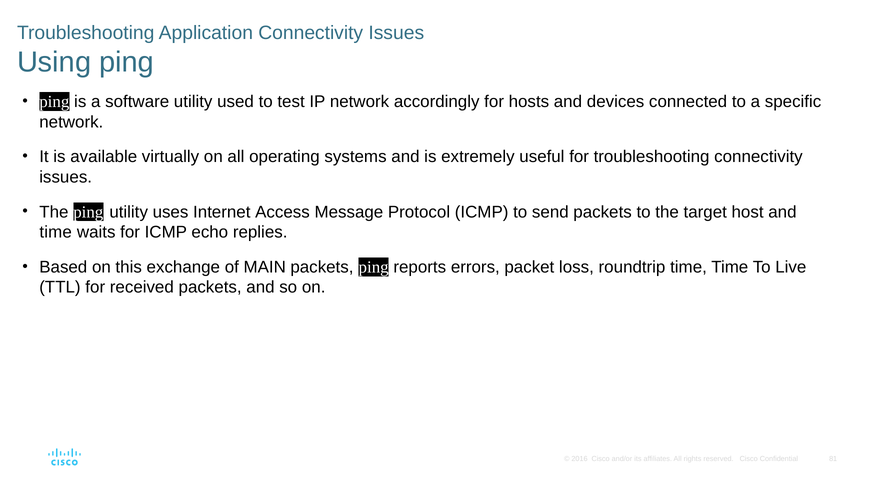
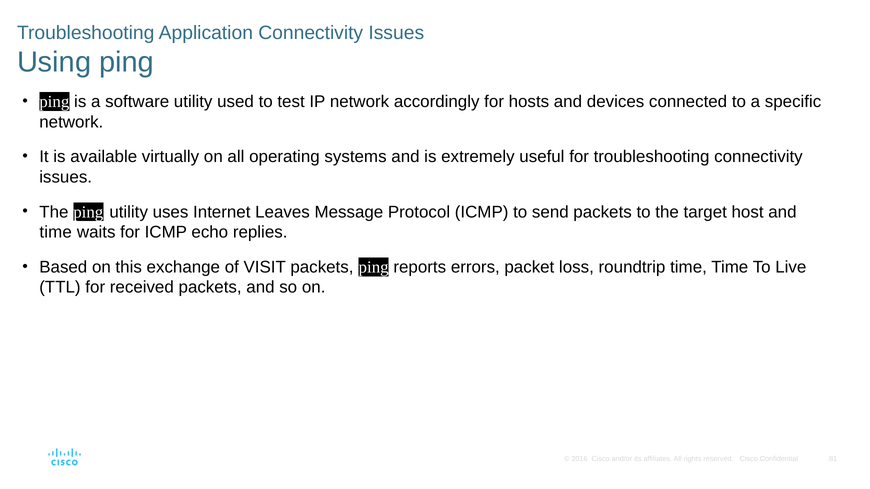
Access: Access -> Leaves (282, 212)
MAIN: MAIN -> VISIT (265, 267)
